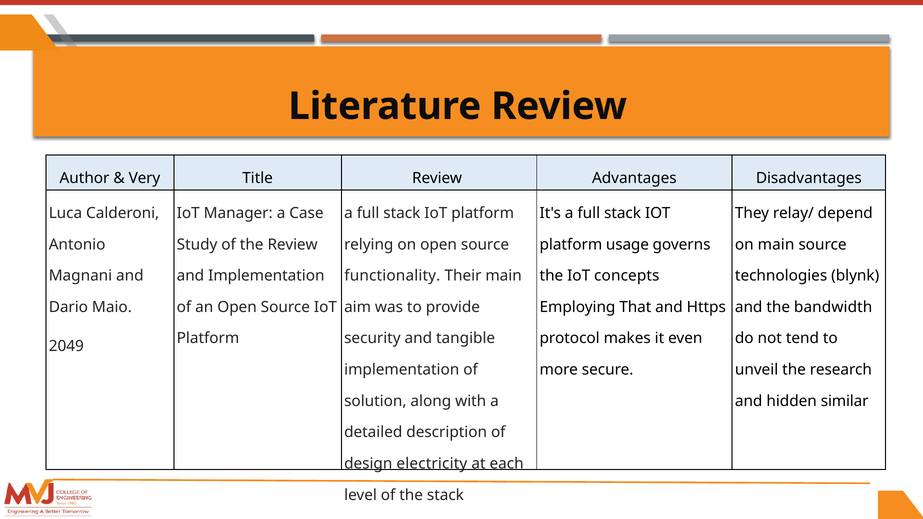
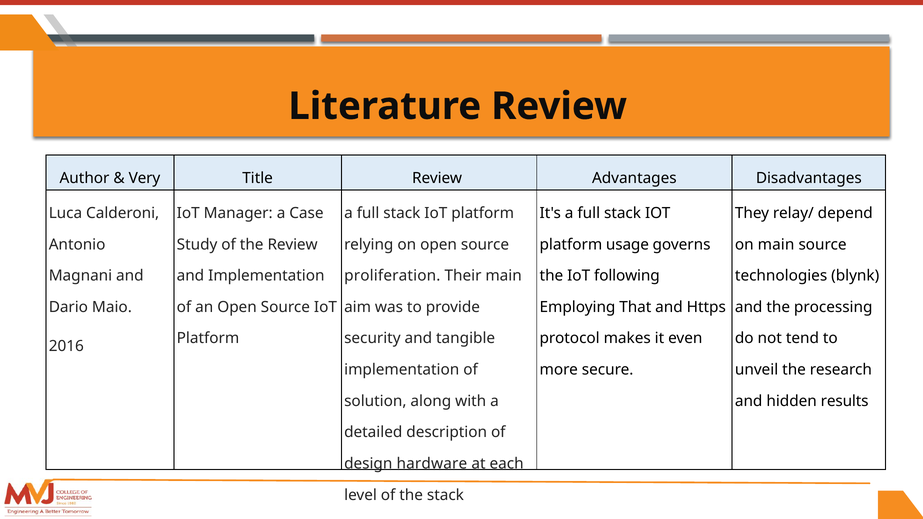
functionality: functionality -> proliferation (392, 276)
concepts: concepts -> following (627, 276)
bandwidth: bandwidth -> processing (833, 307)
2049: 2049 -> 2016 (66, 346)
similar: similar -> results (845, 401)
electricity: electricity -> hardware (432, 464)
